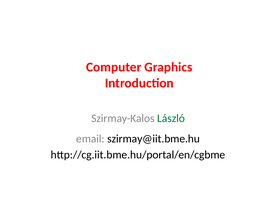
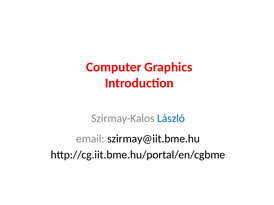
László colour: green -> blue (171, 119)
